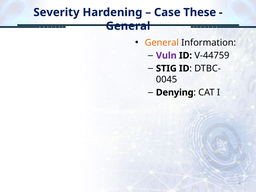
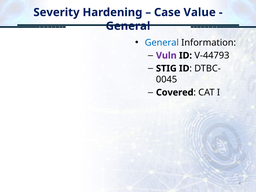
These: These -> Value (200, 12)
General colour: orange -> blue (162, 43)
V-44759: V-44759 -> V-44793 (212, 56)
Denying: Denying -> Covered (175, 92)
